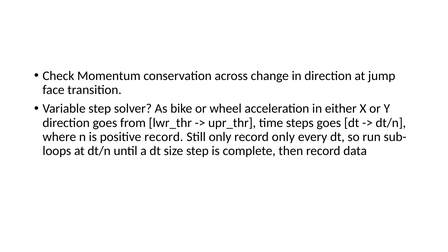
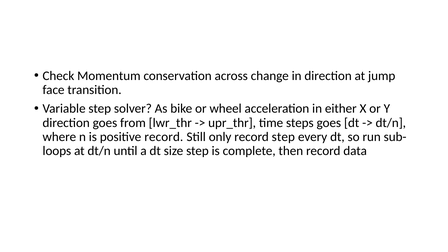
record only: only -> step (283, 137)
